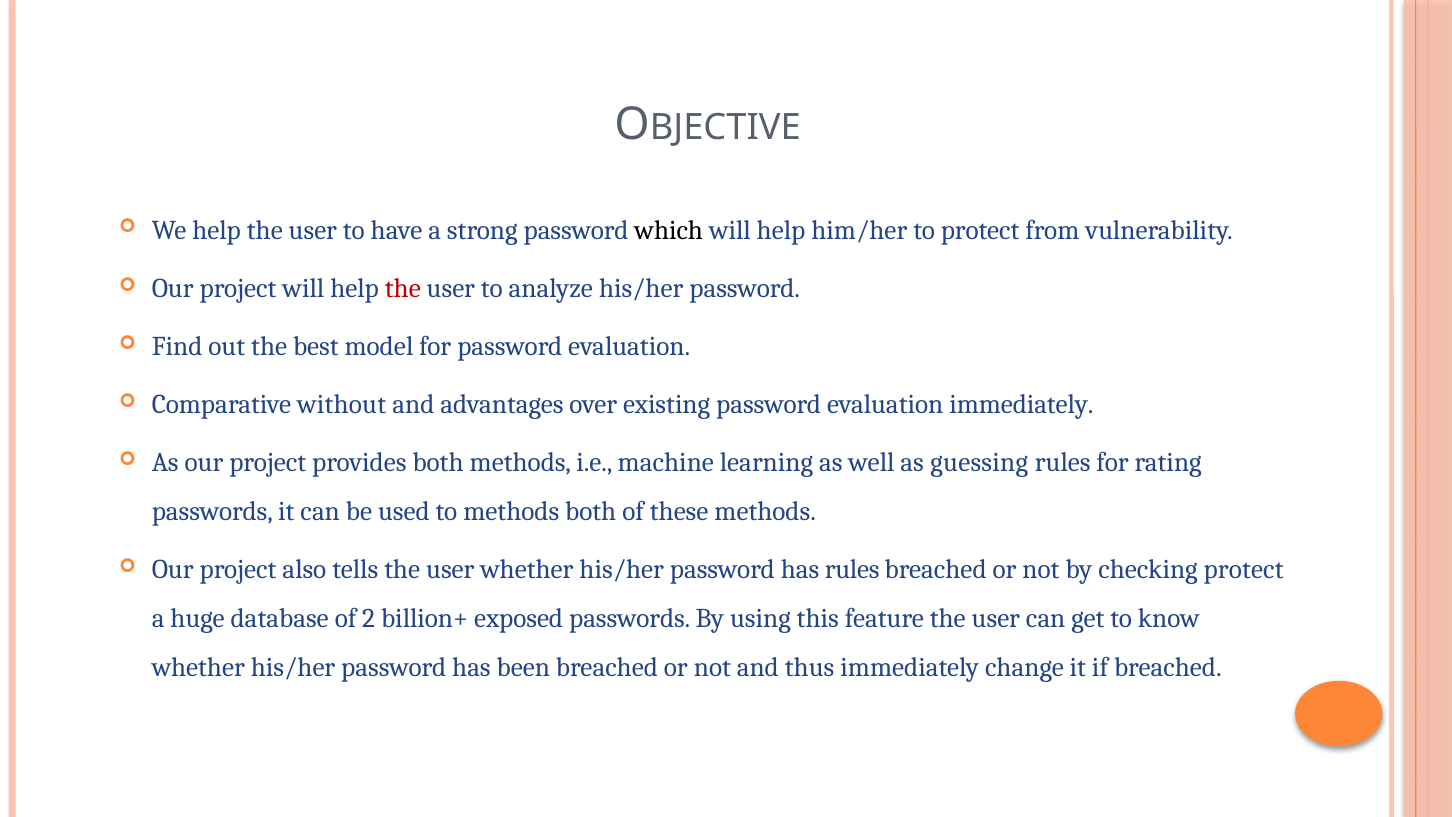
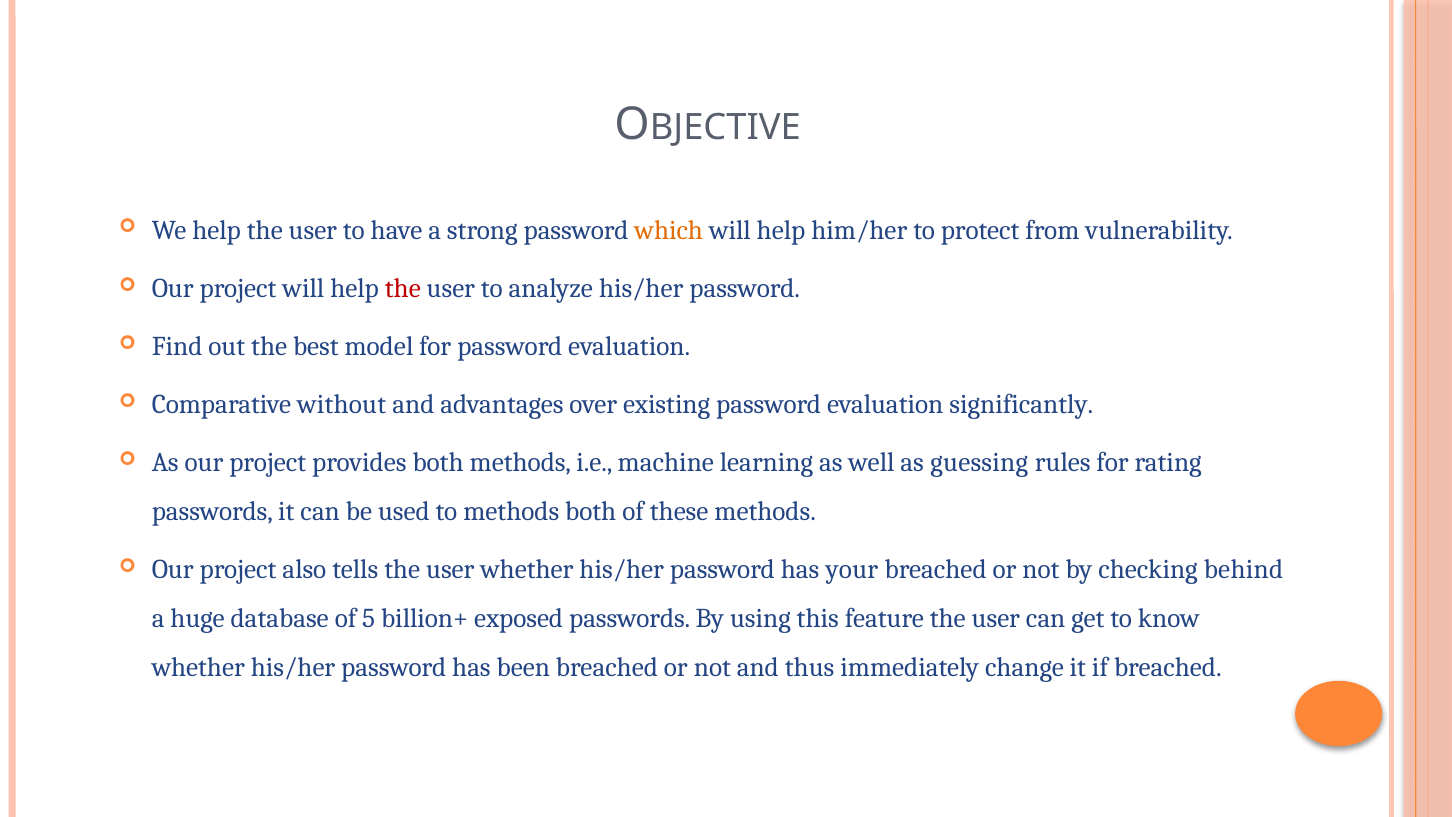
which colour: black -> orange (669, 230)
evaluation immediately: immediately -> significantly (1021, 404)
has rules: rules -> your (852, 570)
checking protect: protect -> behind (1244, 570)
2: 2 -> 5 (369, 619)
